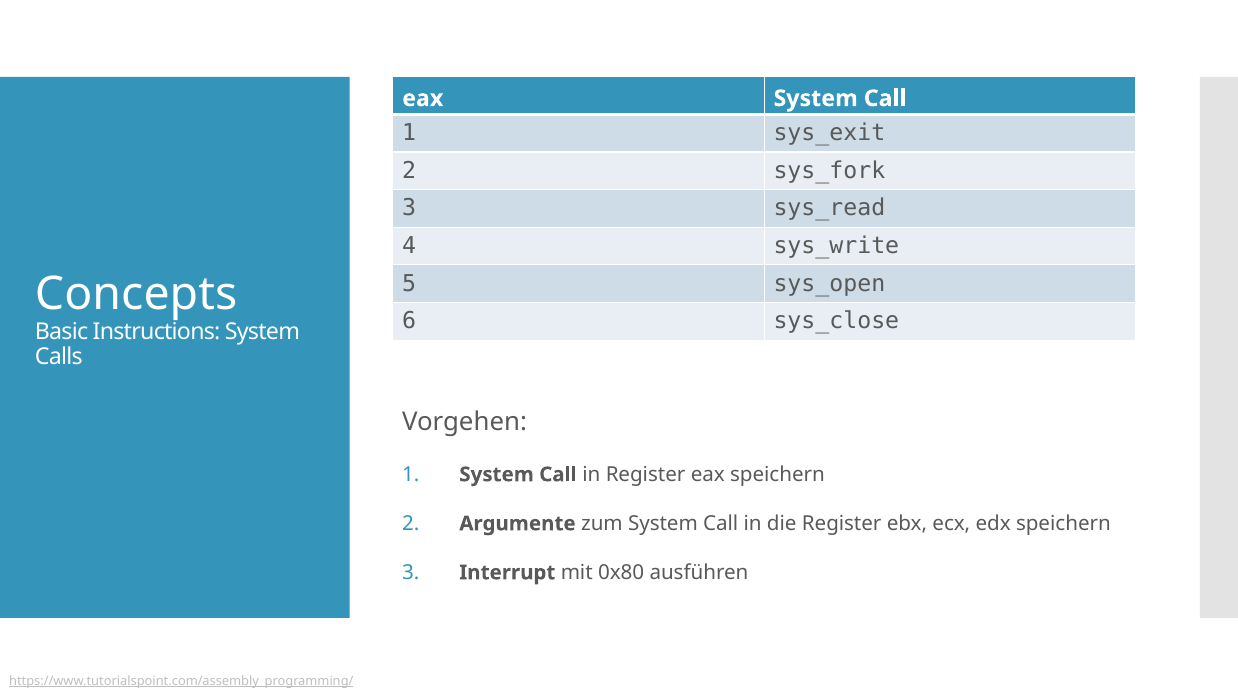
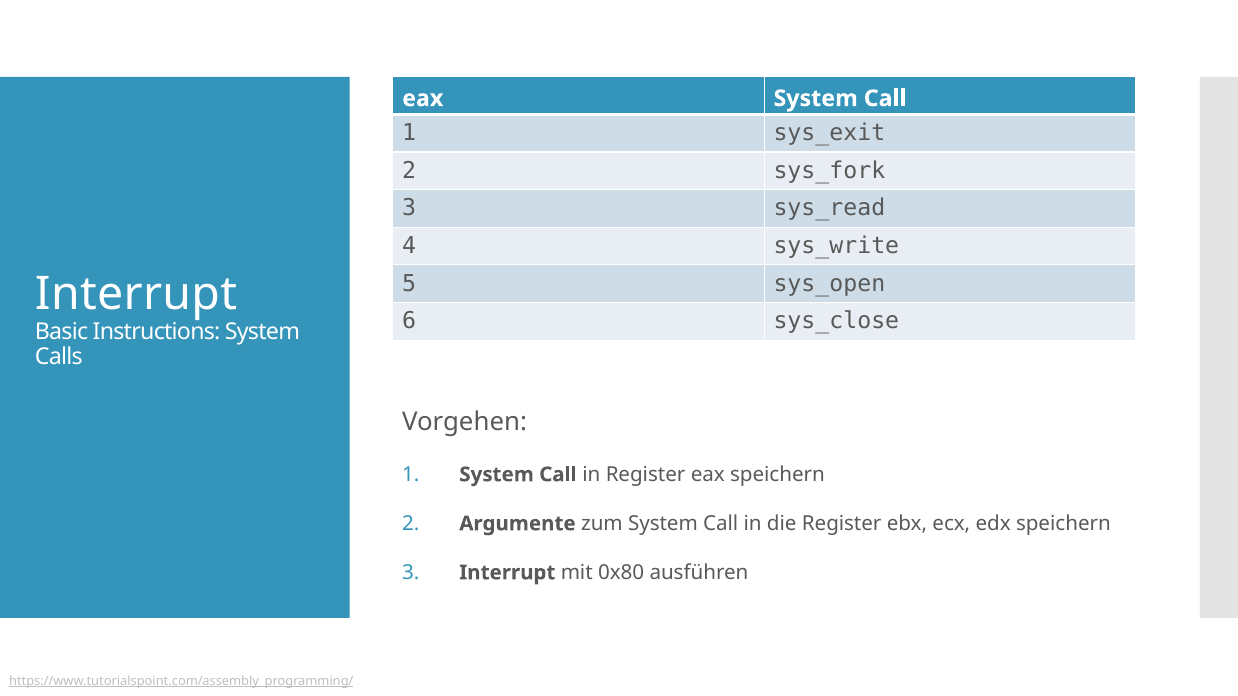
Concepts: Concepts -> Interrupt (136, 294)
